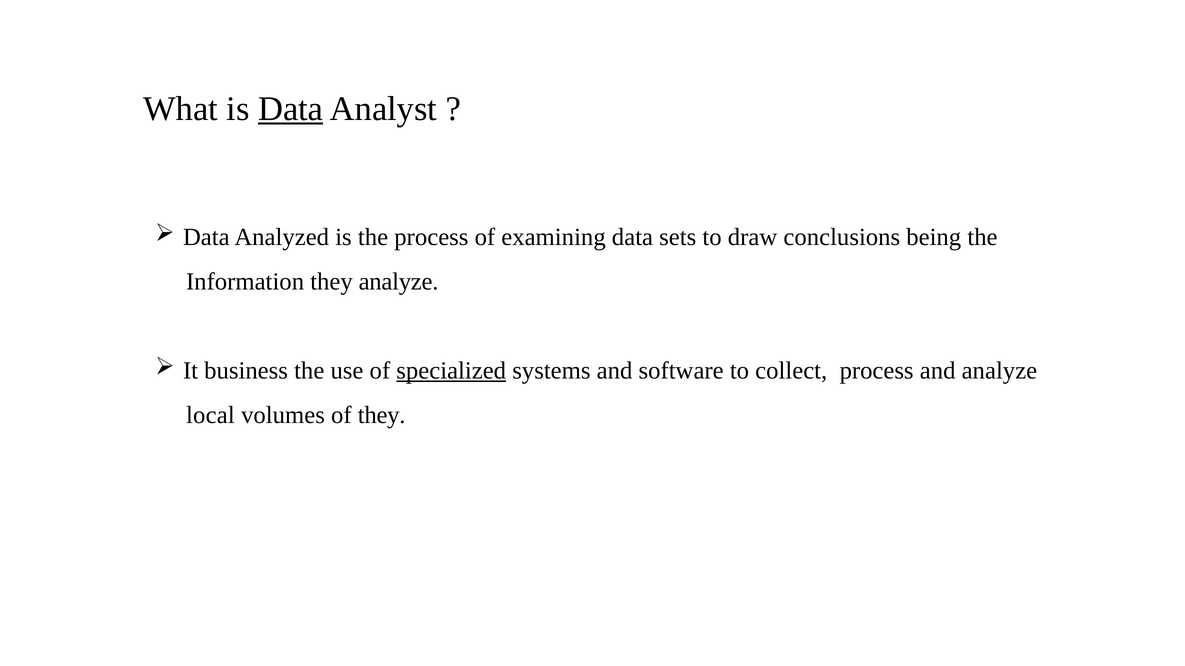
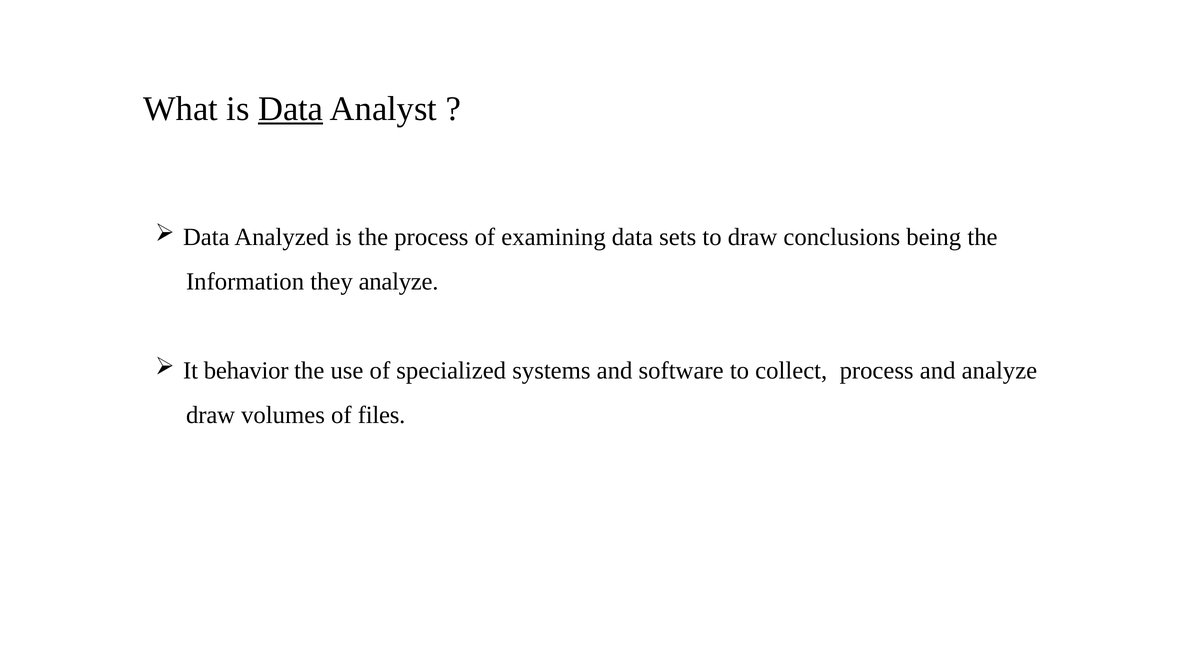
business: business -> behavior (246, 371)
specialized underline: present -> none (451, 371)
local: local -> draw (211, 415)
of they: they -> files (382, 415)
